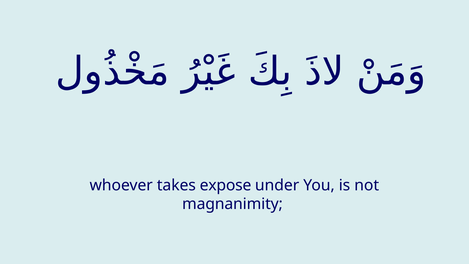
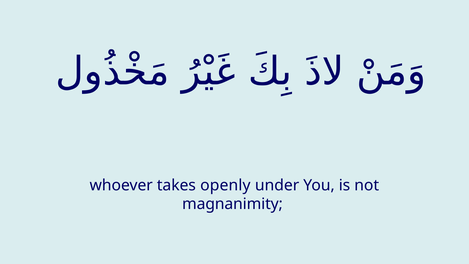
expose: expose -> openly (225, 185)
